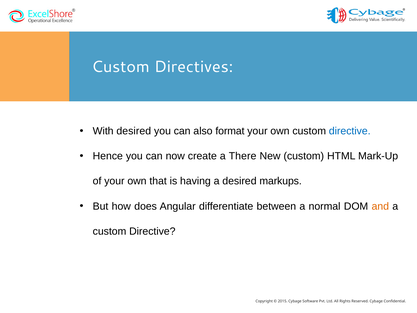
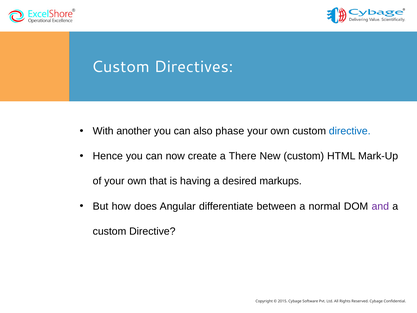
With desired: desired -> another (134, 131)
format: format -> phase (230, 131)
and colour: orange -> purple (380, 206)
